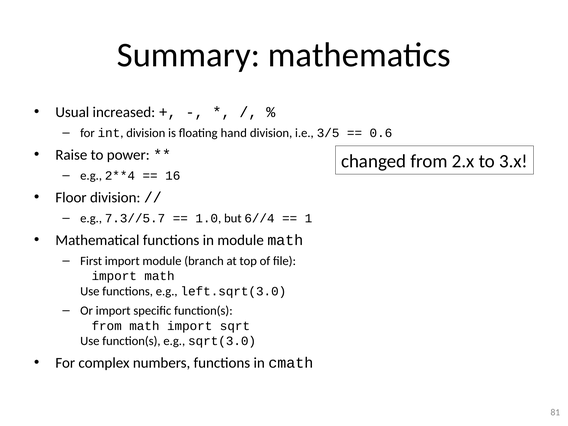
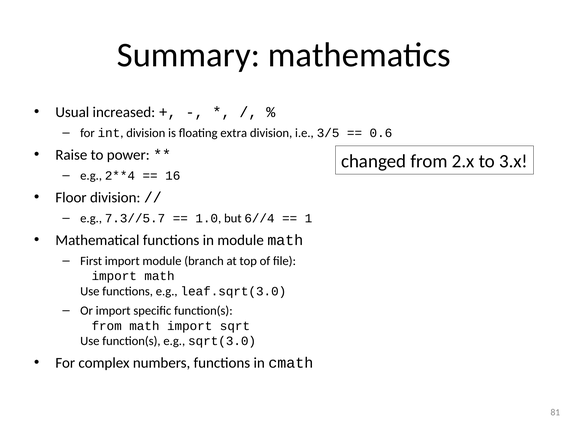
hand: hand -> extra (234, 133)
left.sqrt(3.0: left.sqrt(3.0 -> leaf.sqrt(3.0 (233, 291)
